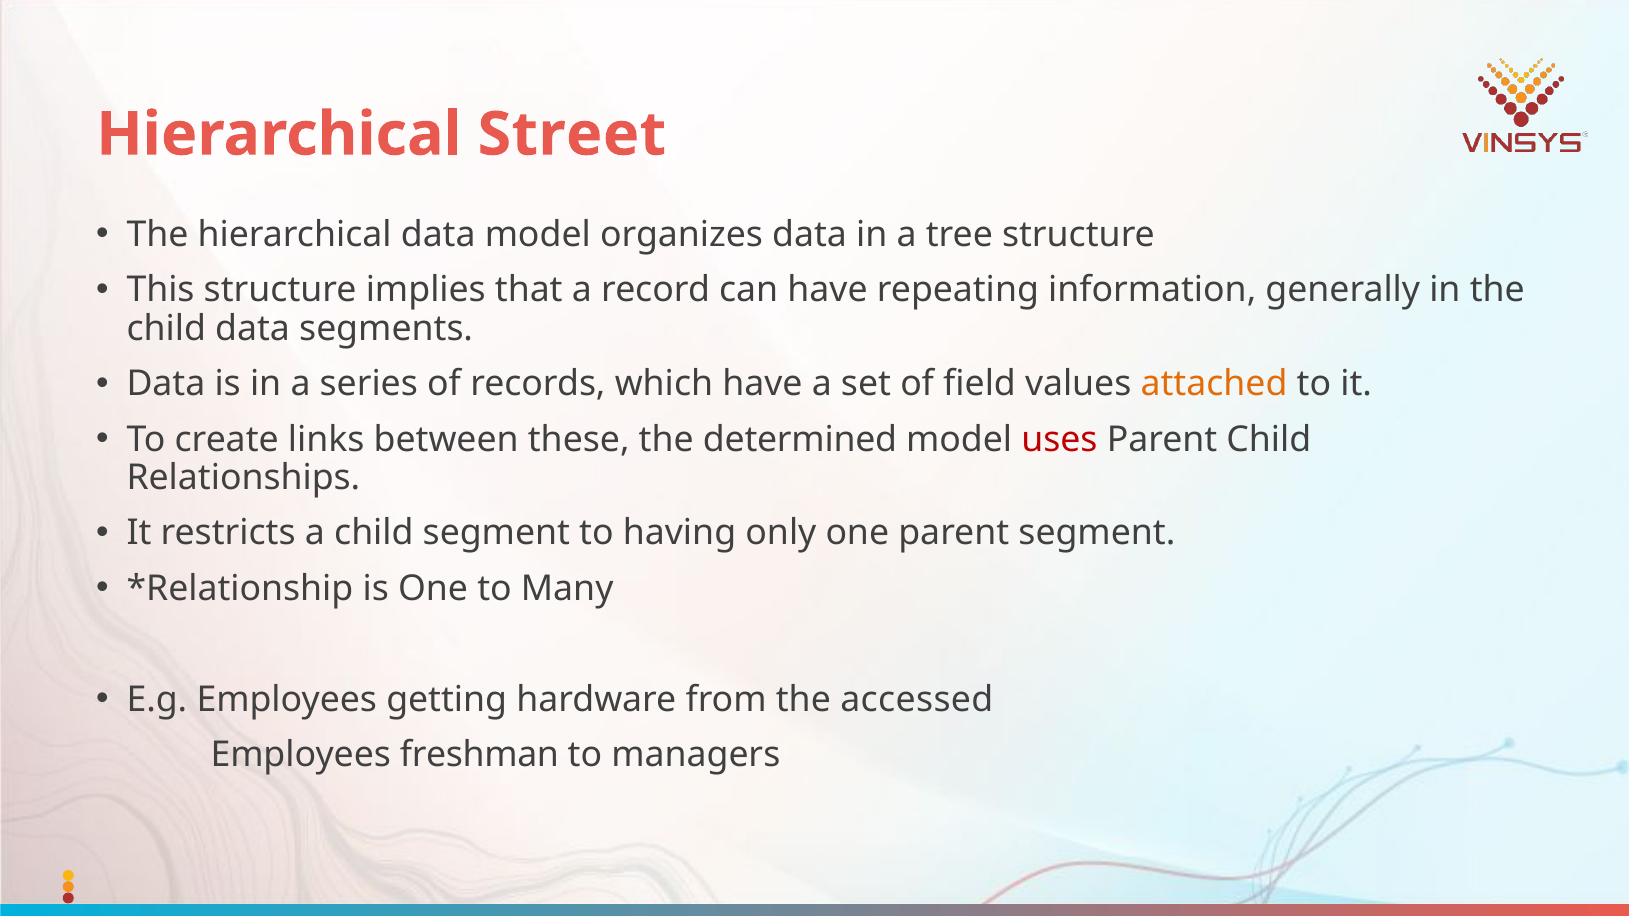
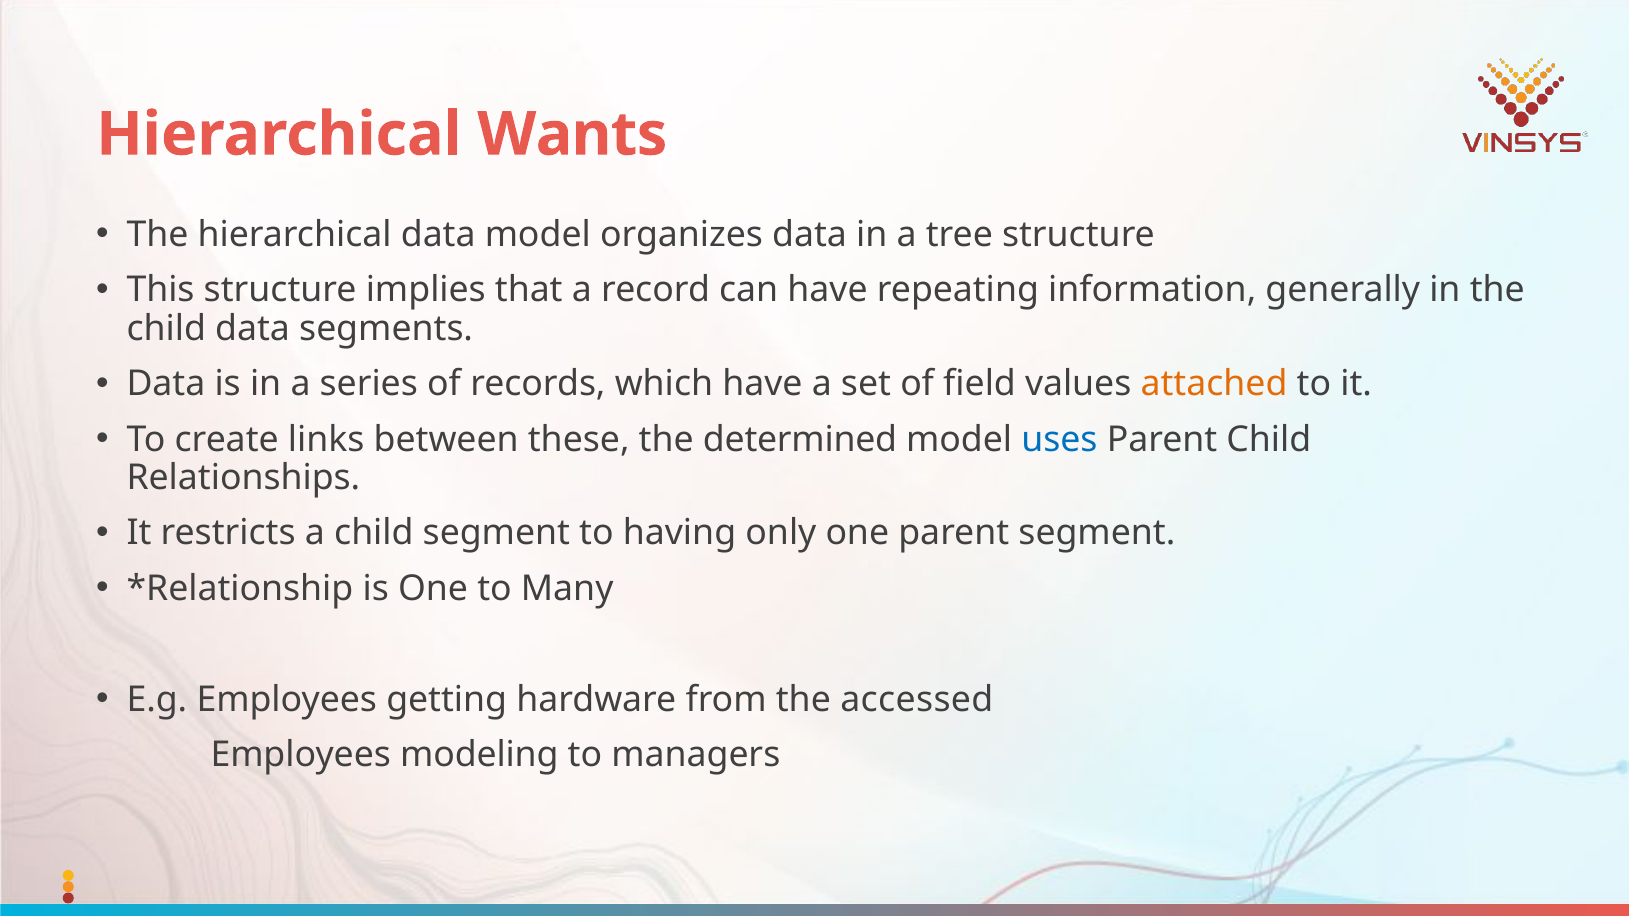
Street: Street -> Wants (572, 135)
uses colour: red -> blue (1059, 439)
freshman: freshman -> modeling (479, 755)
